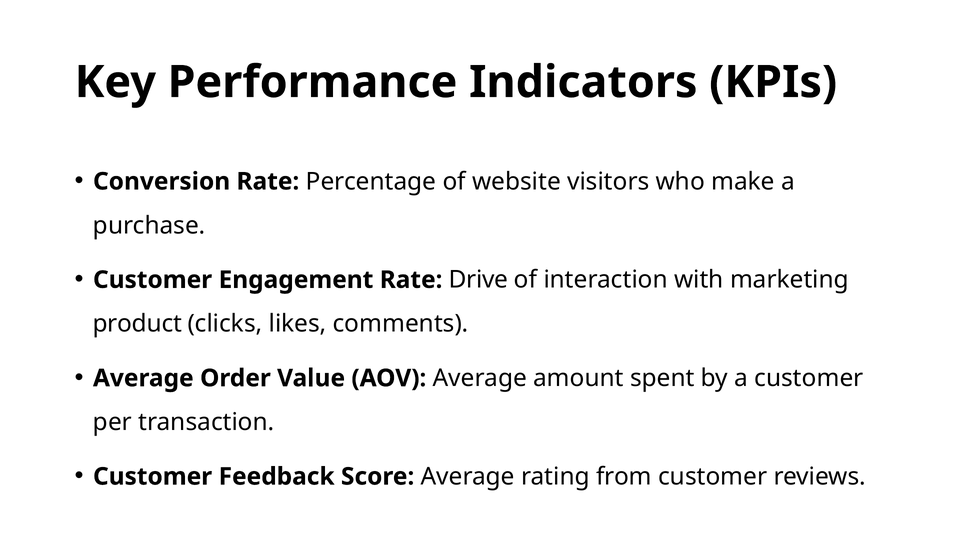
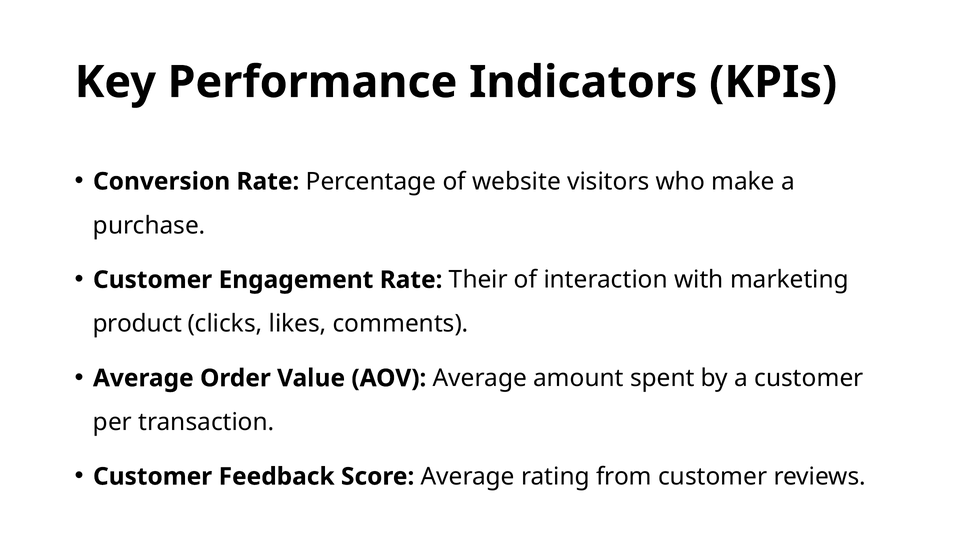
Drive: Drive -> Their (478, 280)
